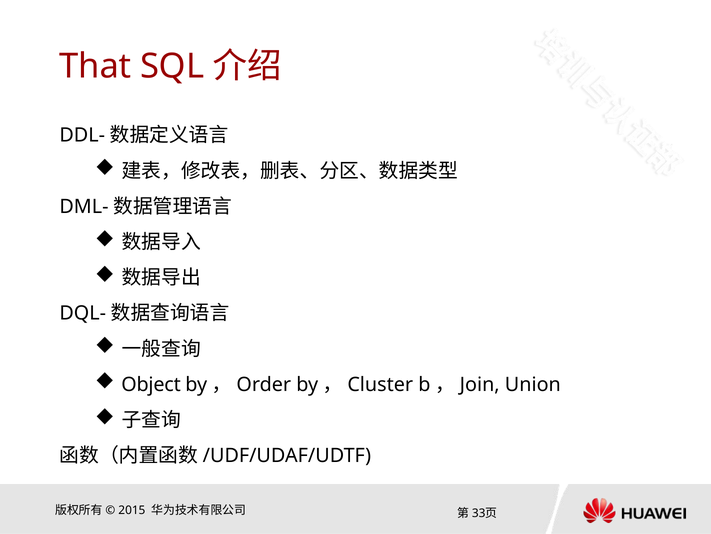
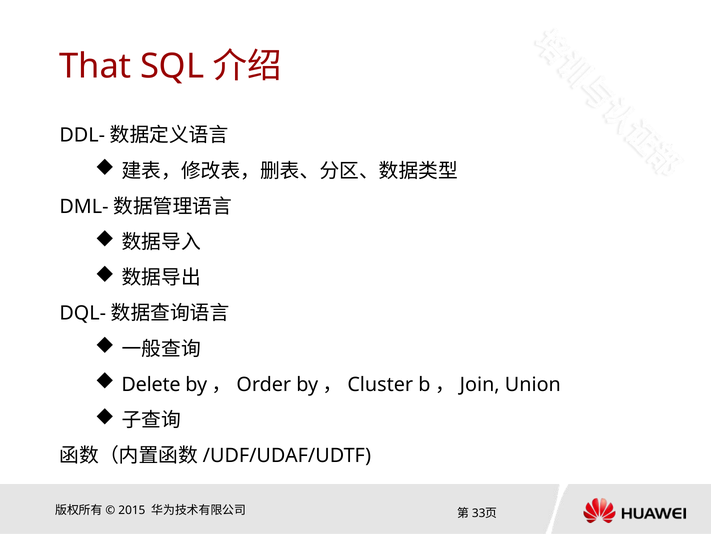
Object: Object -> Delete (151, 384)
